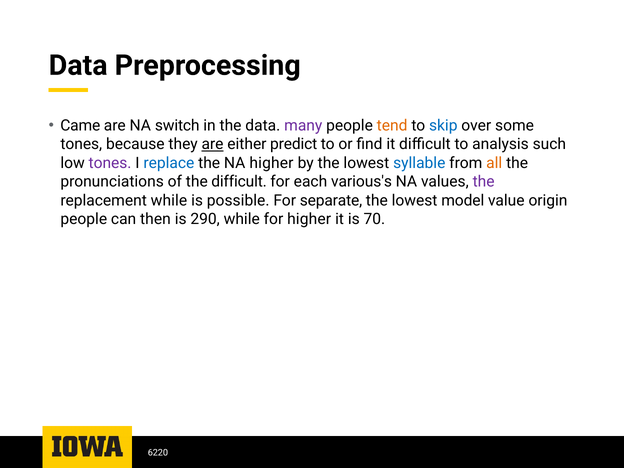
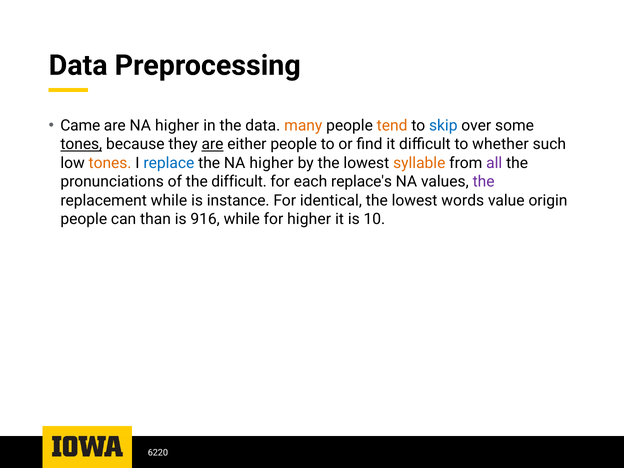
are NA switch: switch -> higher (177, 126)
many colour: purple -> orange (303, 126)
tones underline: none -> present (81, 144)
either predict: predict -> people (294, 144)
analysis: analysis -> whether (500, 144)
tones colour: purple -> orange (110, 163)
syllable colour: blue -> orange (419, 163)
all colour: orange -> purple (494, 163)
various's: various's -> replace's (362, 182)
possible: possible -> instance (238, 200)
separate: separate -> identical (331, 200)
model: model -> words (463, 200)
then: then -> than (155, 219)
290: 290 -> 916 (205, 219)
70: 70 -> 10 (374, 219)
